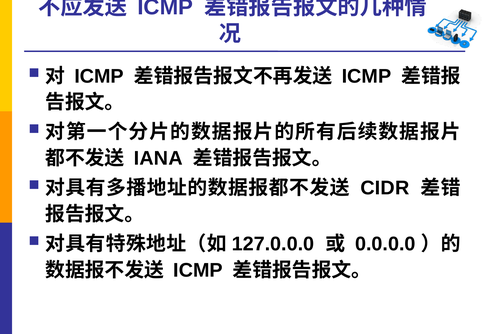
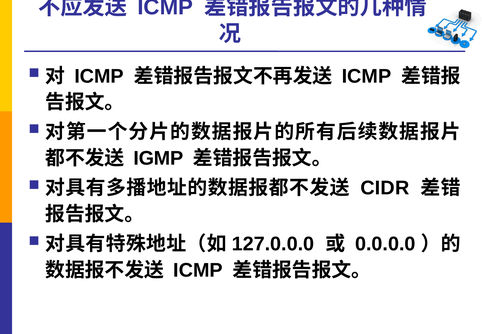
IANA: IANA -> IGMP (158, 158)
